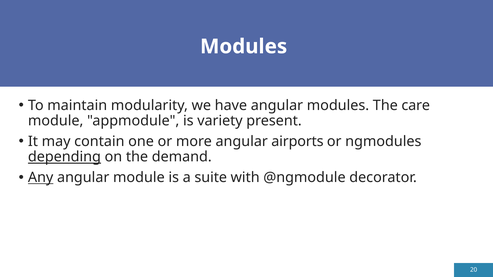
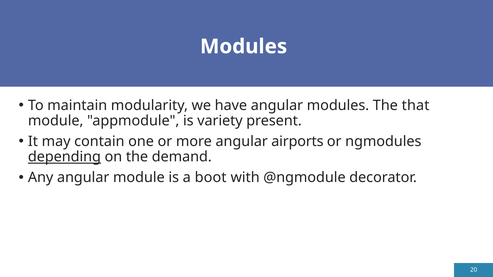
care: care -> that (416, 105)
Any underline: present -> none (41, 178)
suite: suite -> boot (211, 178)
